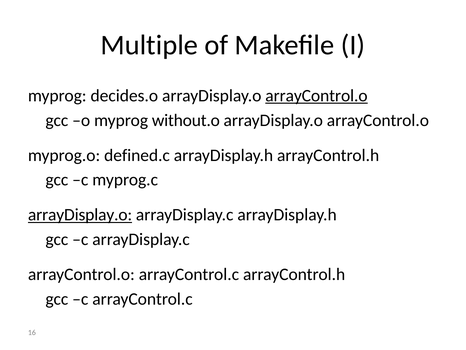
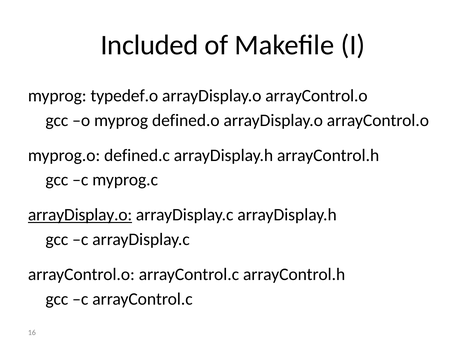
Multiple: Multiple -> Included (149, 45)
decides.o: decides.o -> typedef.o (124, 96)
arrayControl.o underline: present -> none (316, 96)
without.o: without.o -> defined.o (186, 120)
